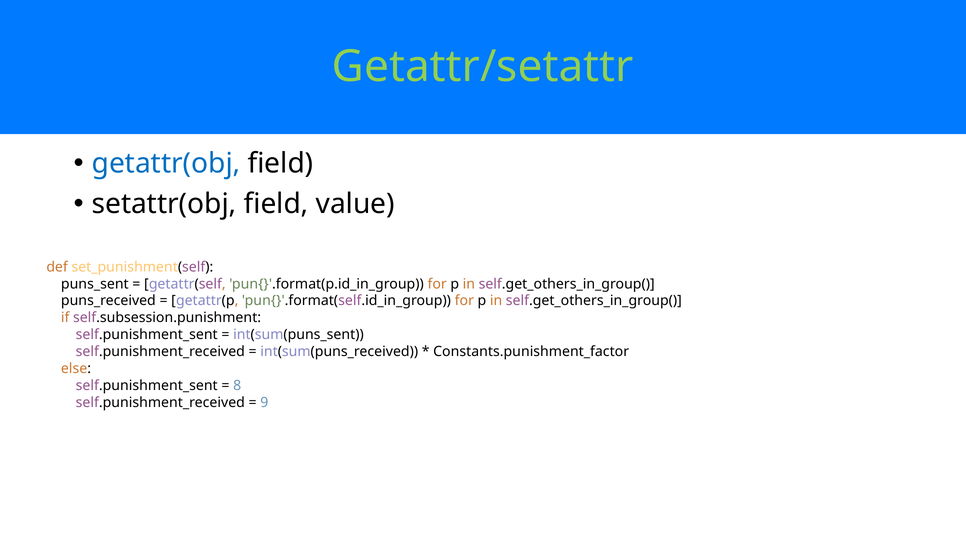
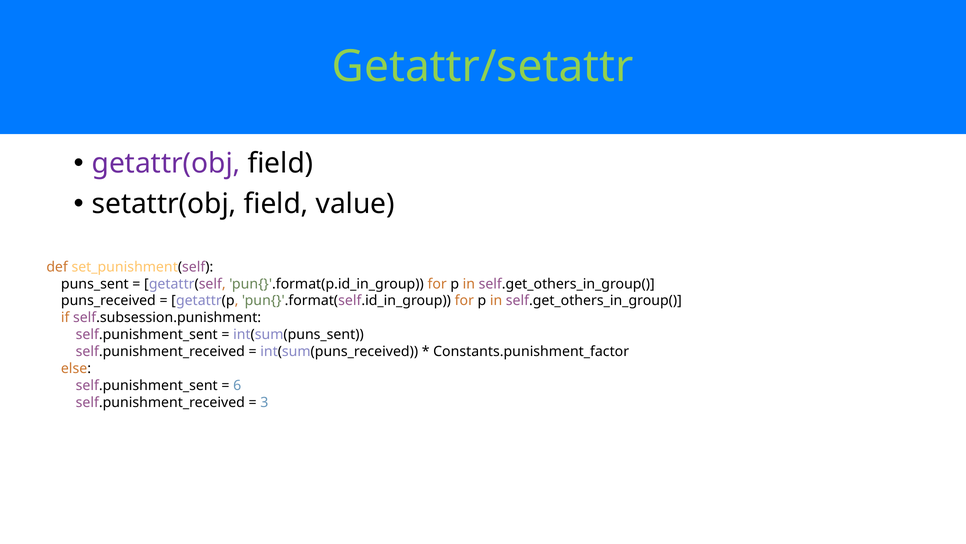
getattr(obj colour: blue -> purple (166, 163)
8: 8 -> 6 (237, 385)
9: 9 -> 3 (264, 402)
